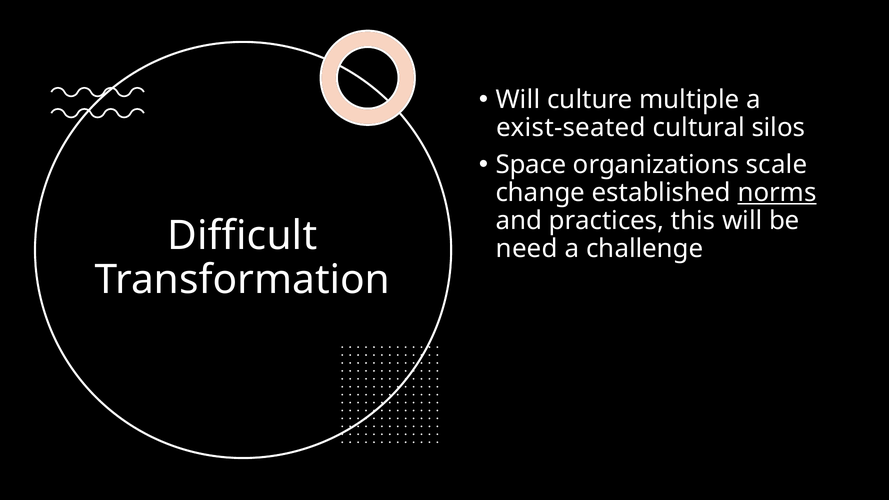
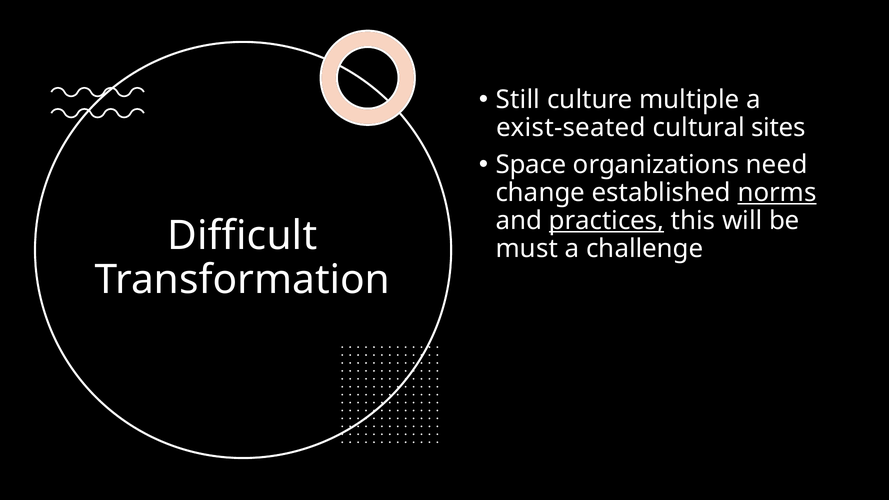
Will: Will -> Still (518, 100)
silos: silos -> sites (778, 128)
scale: scale -> need (777, 165)
practices underline: none -> present (607, 221)
need: need -> must (527, 249)
